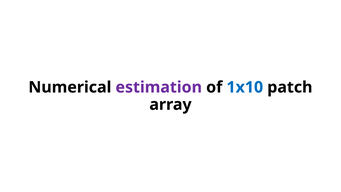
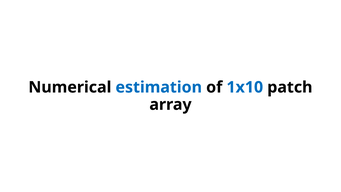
estimation colour: purple -> blue (159, 87)
